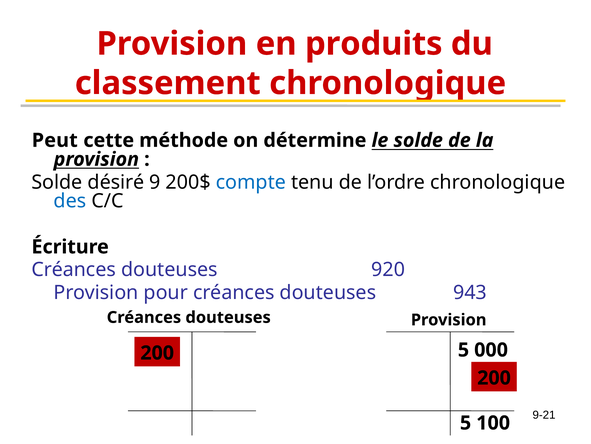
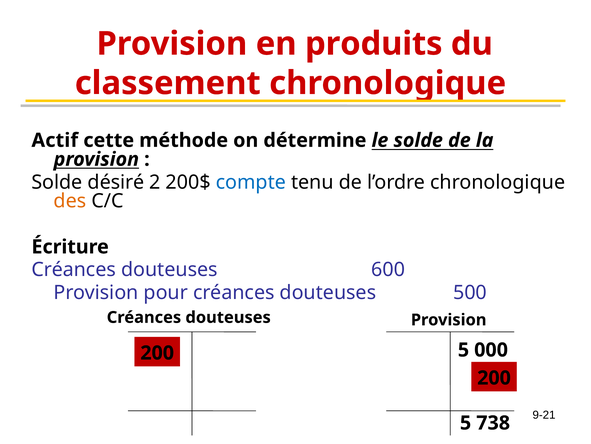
Peut: Peut -> Actif (55, 140)
9: 9 -> 2 (155, 182)
des colour: blue -> orange (70, 201)
920: 920 -> 600 (388, 269)
943: 943 -> 500 (470, 292)
100: 100 -> 738 (493, 422)
